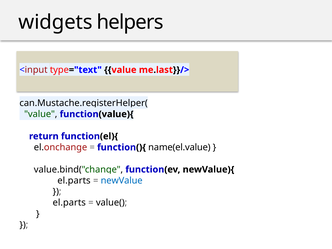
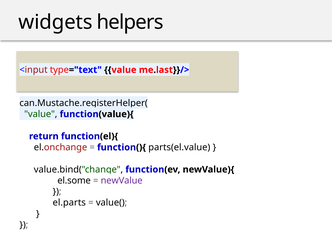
name(el.value: name(el.value -> parts(el.value (179, 147)
el.parts: el.parts -> el.some (74, 181)
newValue colour: blue -> purple (122, 181)
